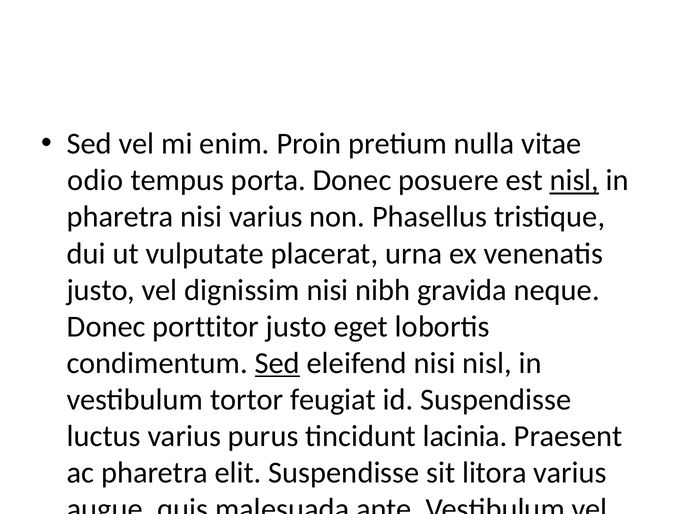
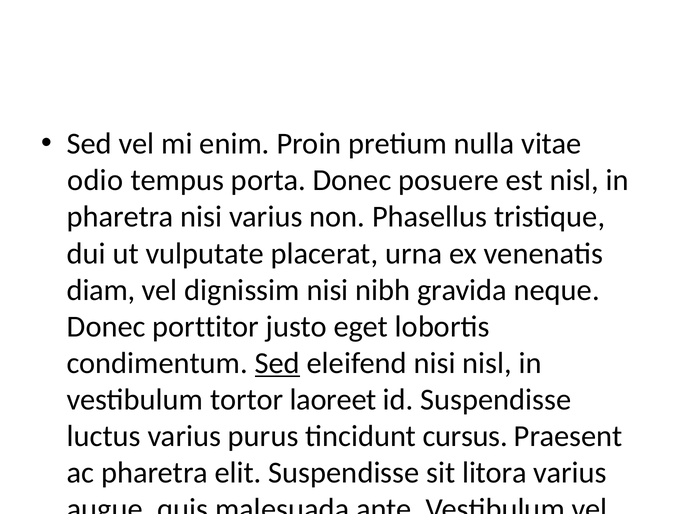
nisl underline: present -> none (574, 180)
justo: justo -> diam (101, 290)
feugiat: feugiat -> laoreet (333, 399)
lacinia: lacinia -> cursus (465, 436)
